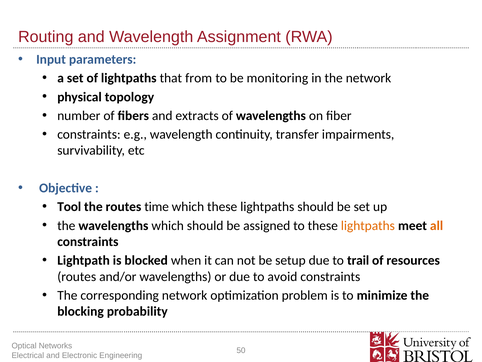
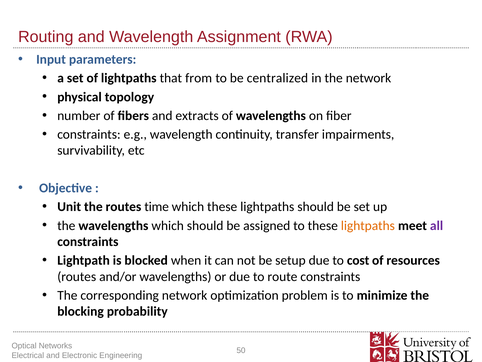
monitoring: monitoring -> centralized (277, 78)
Tool: Tool -> Unit (69, 207)
all colour: orange -> purple (437, 225)
trail: trail -> cost (358, 260)
avoid: avoid -> route (282, 276)
